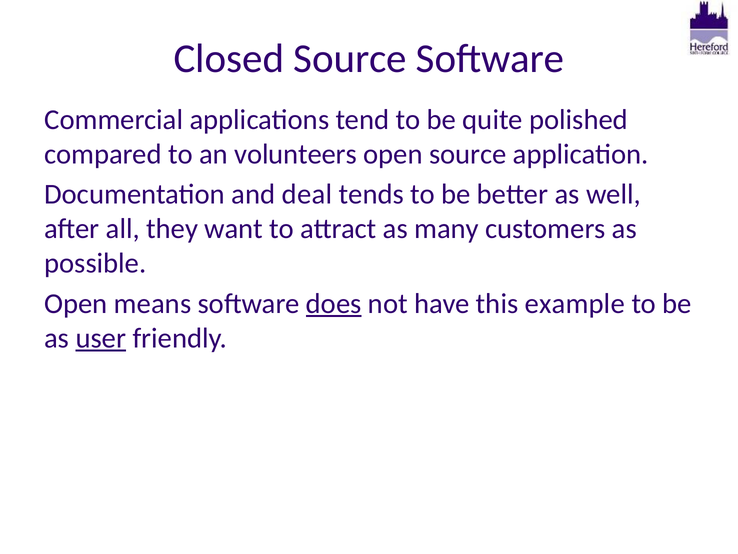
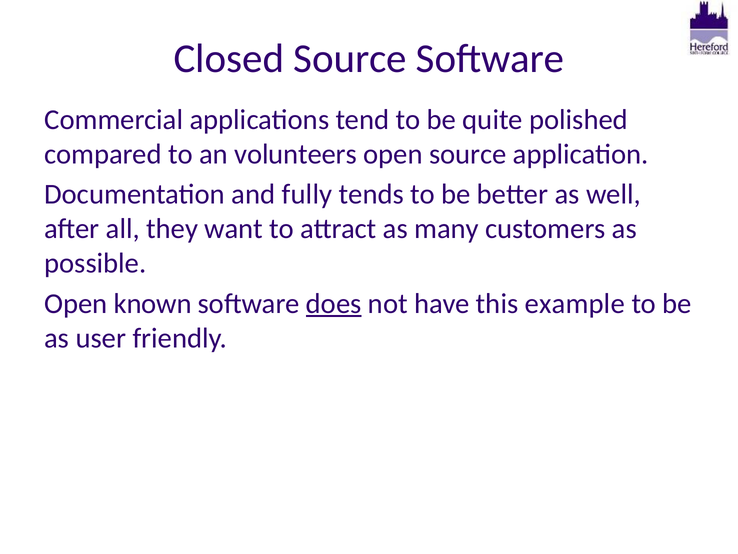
deal: deal -> fully (307, 194)
means: means -> known (153, 303)
user underline: present -> none (101, 338)
